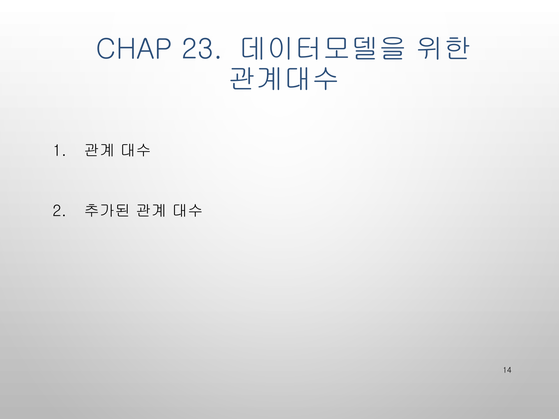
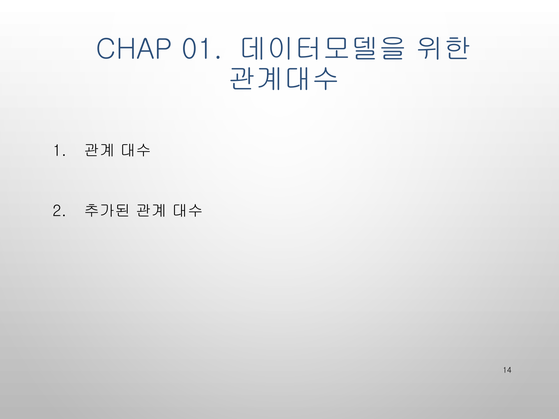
23: 23 -> 01 (202, 49)
